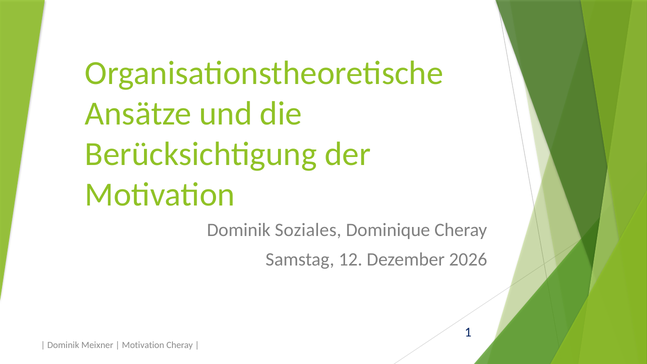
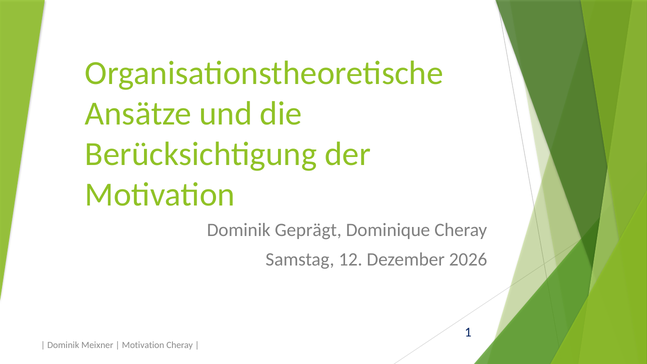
Soziales: Soziales -> Geprägt (308, 230)
